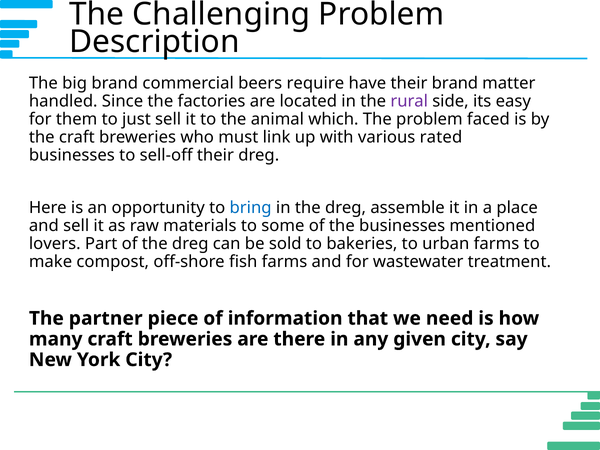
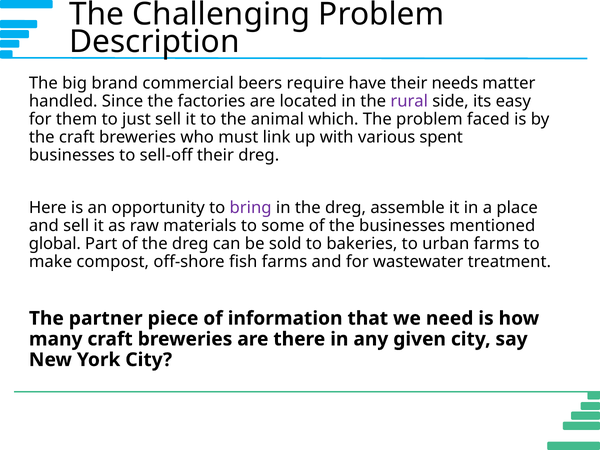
their brand: brand -> needs (455, 83)
rated: rated -> spent (441, 137)
bring colour: blue -> purple (251, 208)
lovers: lovers -> global (55, 244)
